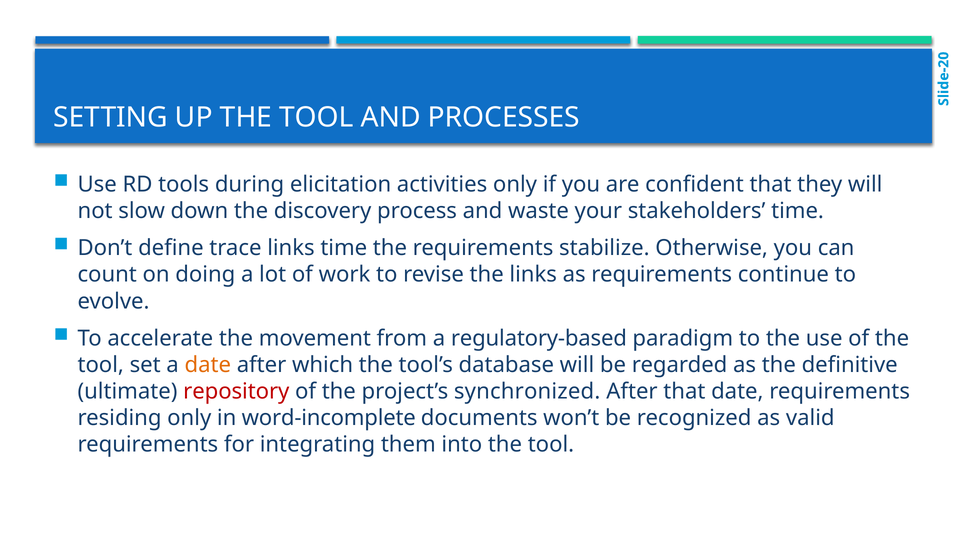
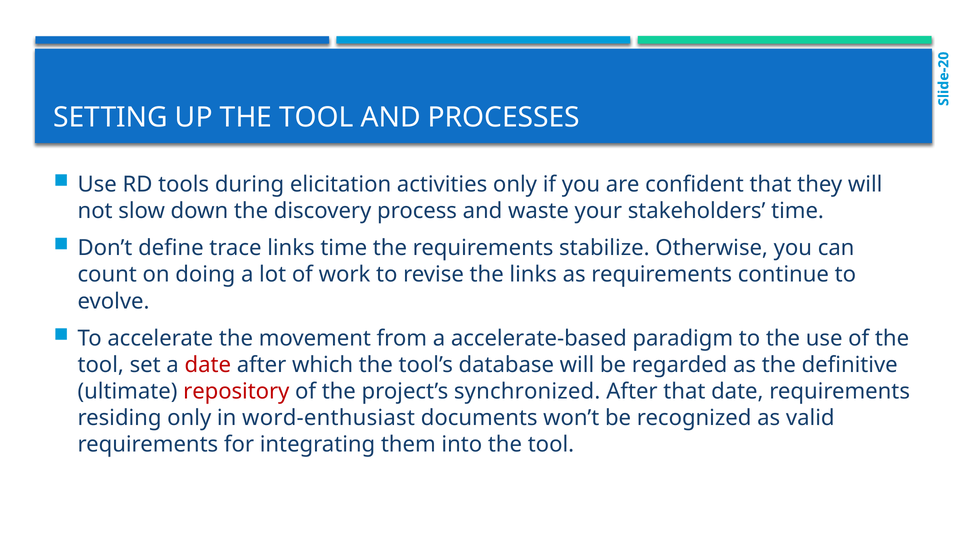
regulatory-based: regulatory-based -> accelerate-based (539, 338)
date colour: orange -> red (208, 365)
word-incomplete: word-incomplete -> word-enthusiast (329, 418)
